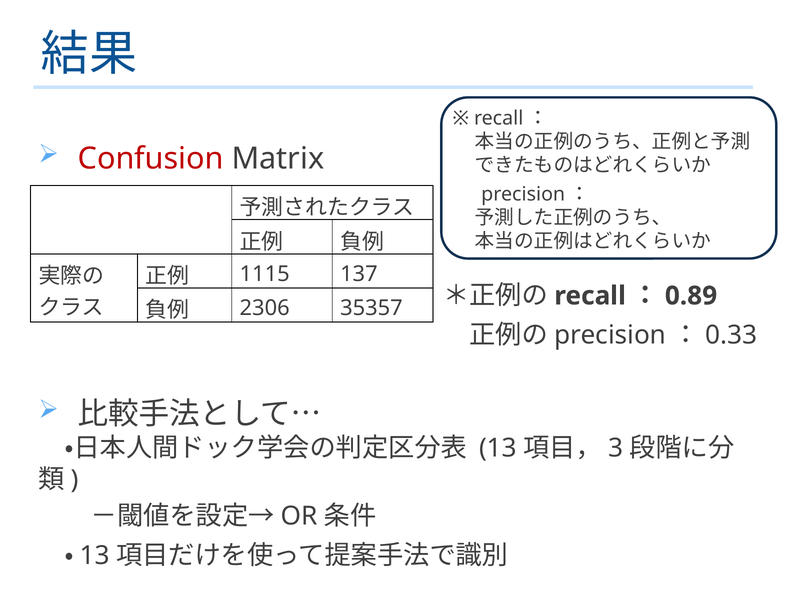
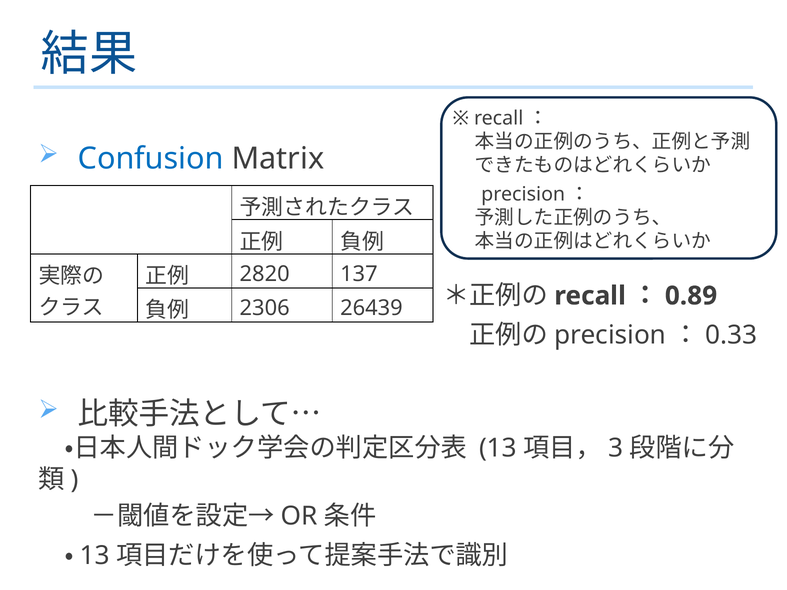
Confusion colour: red -> blue (151, 159)
1115: 1115 -> 2820 (265, 274)
35357: 35357 -> 26439 (371, 308)
